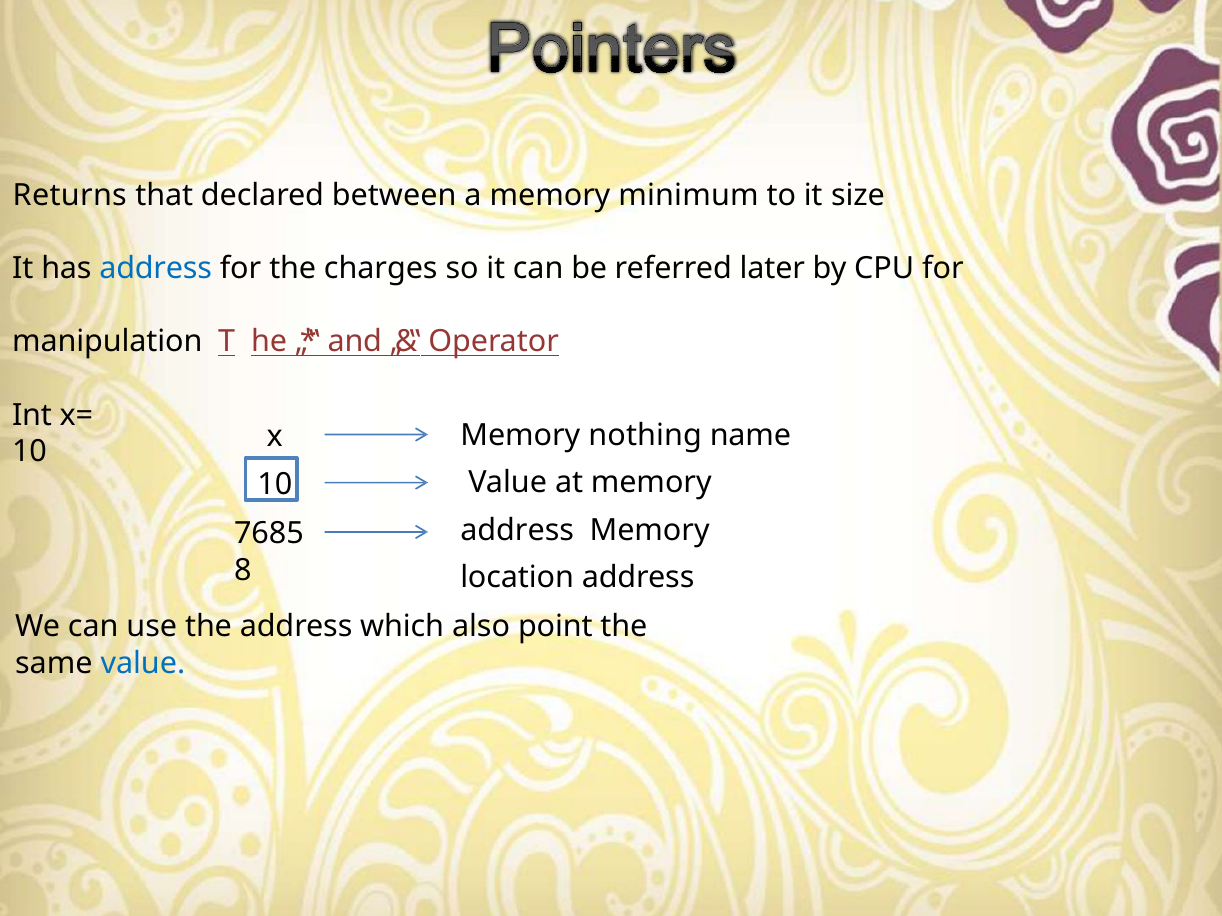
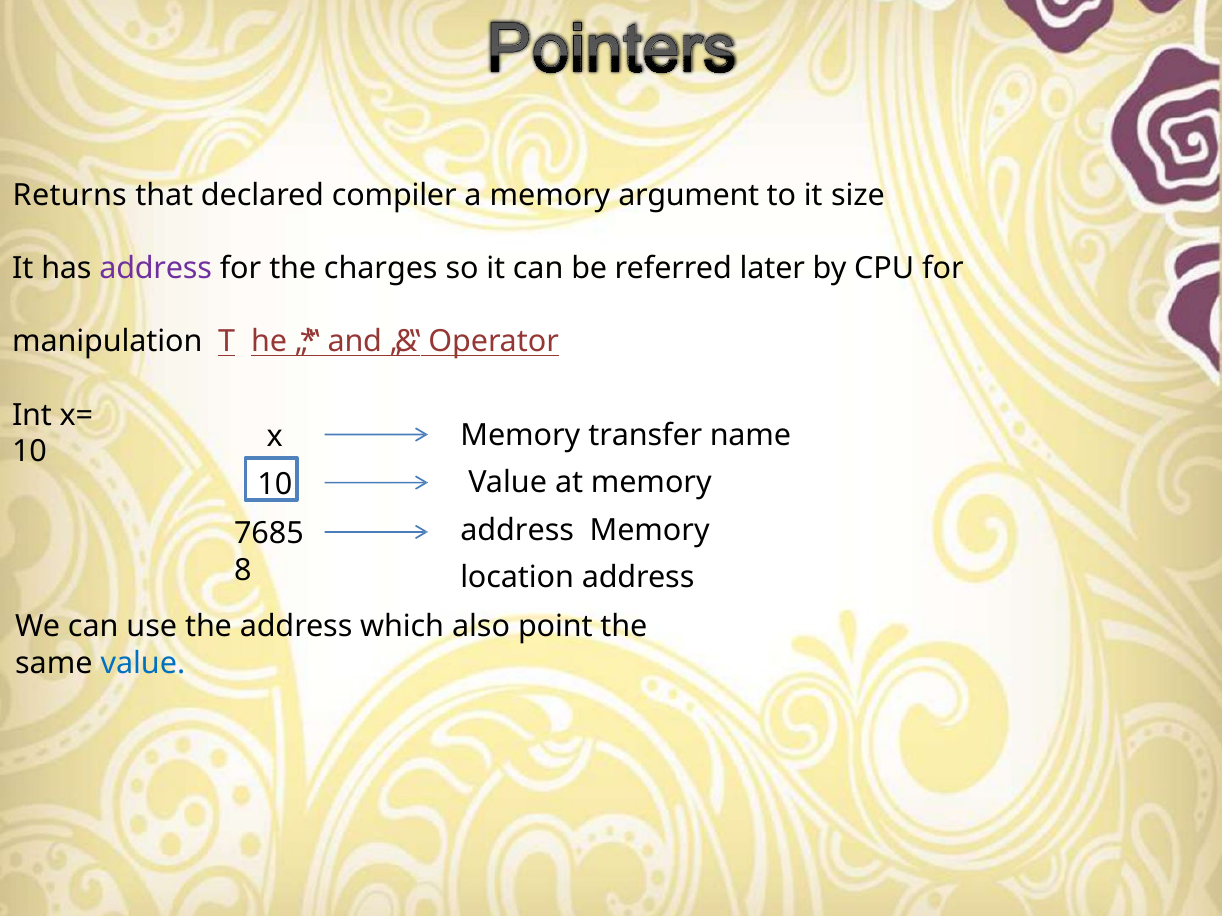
between: between -> compiler (394, 195)
minimum: minimum -> argument (689, 195)
address colour: blue -> purple (156, 268)
nothing: nothing -> transfer (645, 436)
